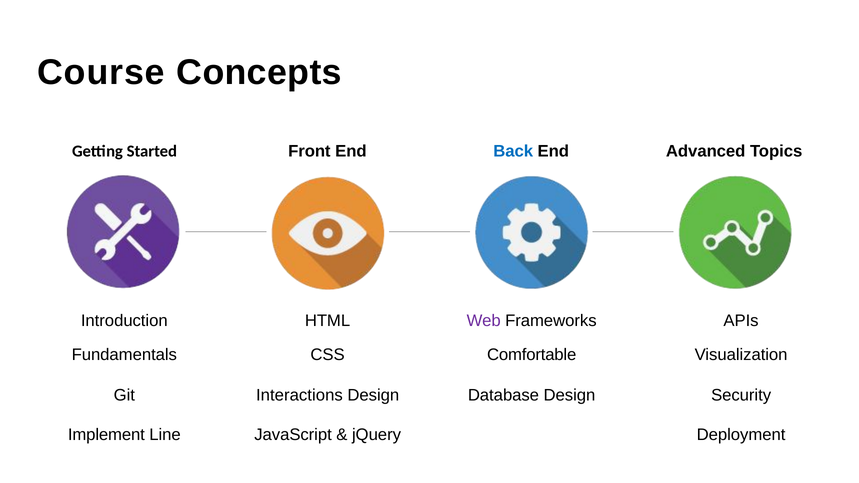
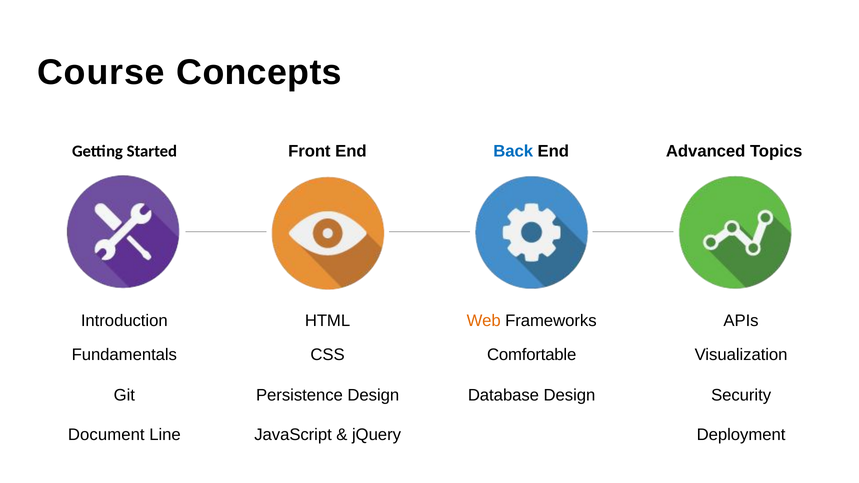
Web colour: purple -> orange (484, 321)
Interactions: Interactions -> Persistence (299, 396)
Implement: Implement -> Document (106, 435)
